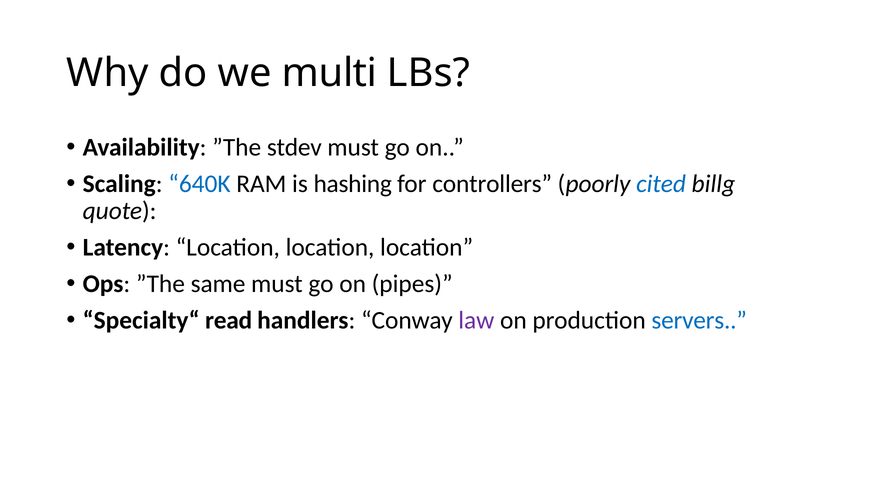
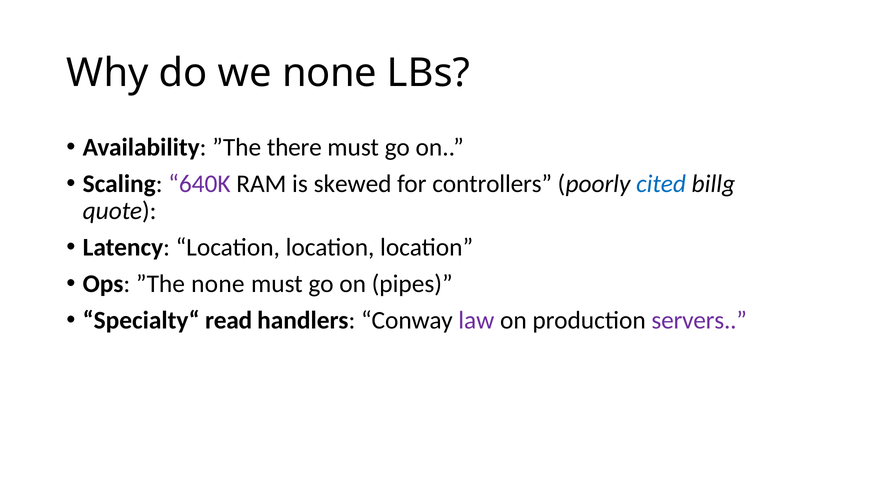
we multi: multi -> none (330, 73)
stdev: stdev -> there (294, 147)
640K colour: blue -> purple (199, 184)
hashing: hashing -> skewed (353, 184)
”The same: same -> none (218, 284)
servers colour: blue -> purple (699, 320)
